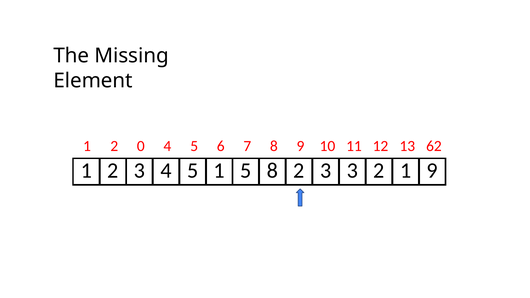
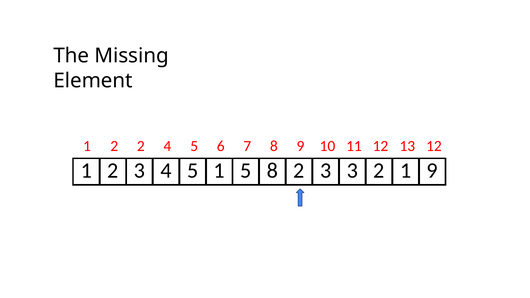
2 0: 0 -> 2 (141, 146)
13 62: 62 -> 12 (434, 146)
